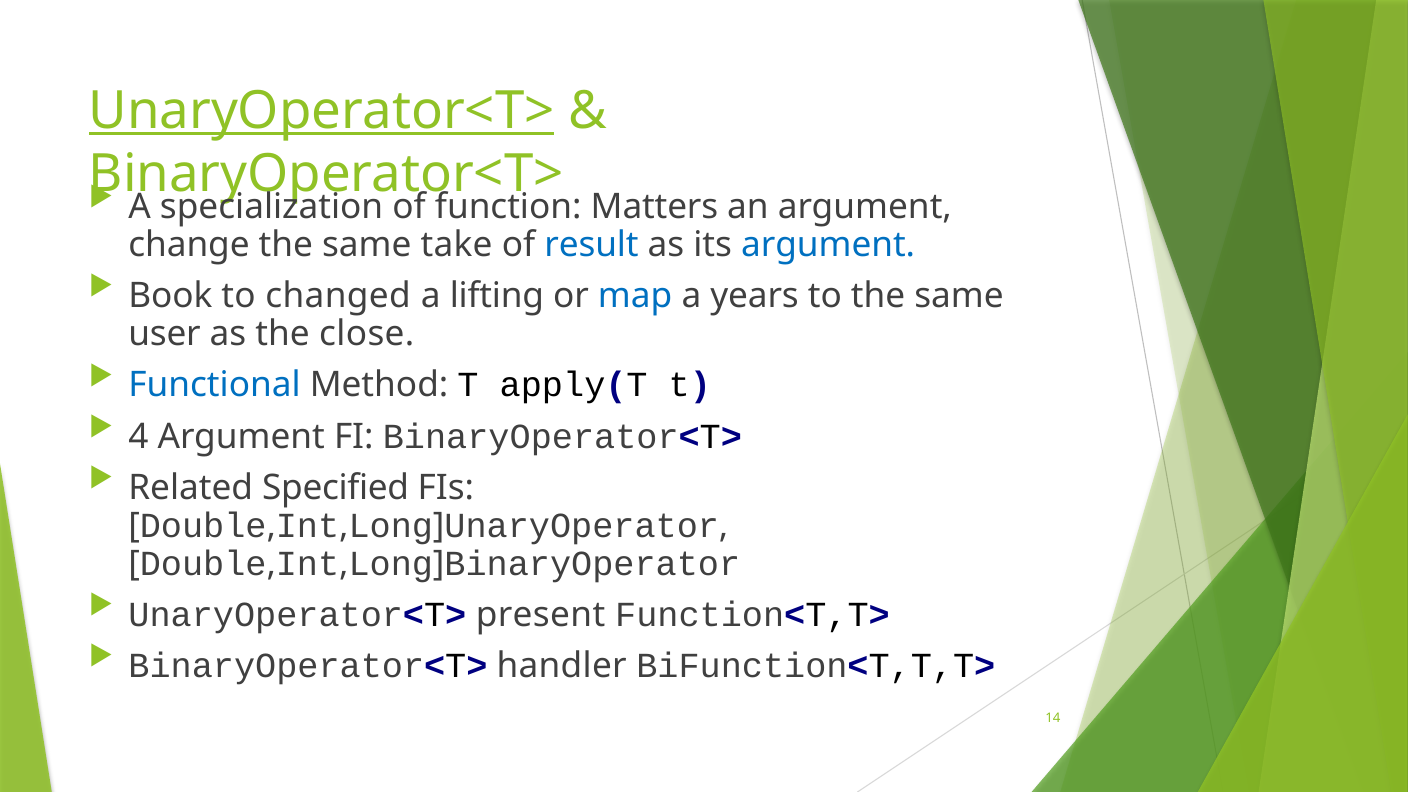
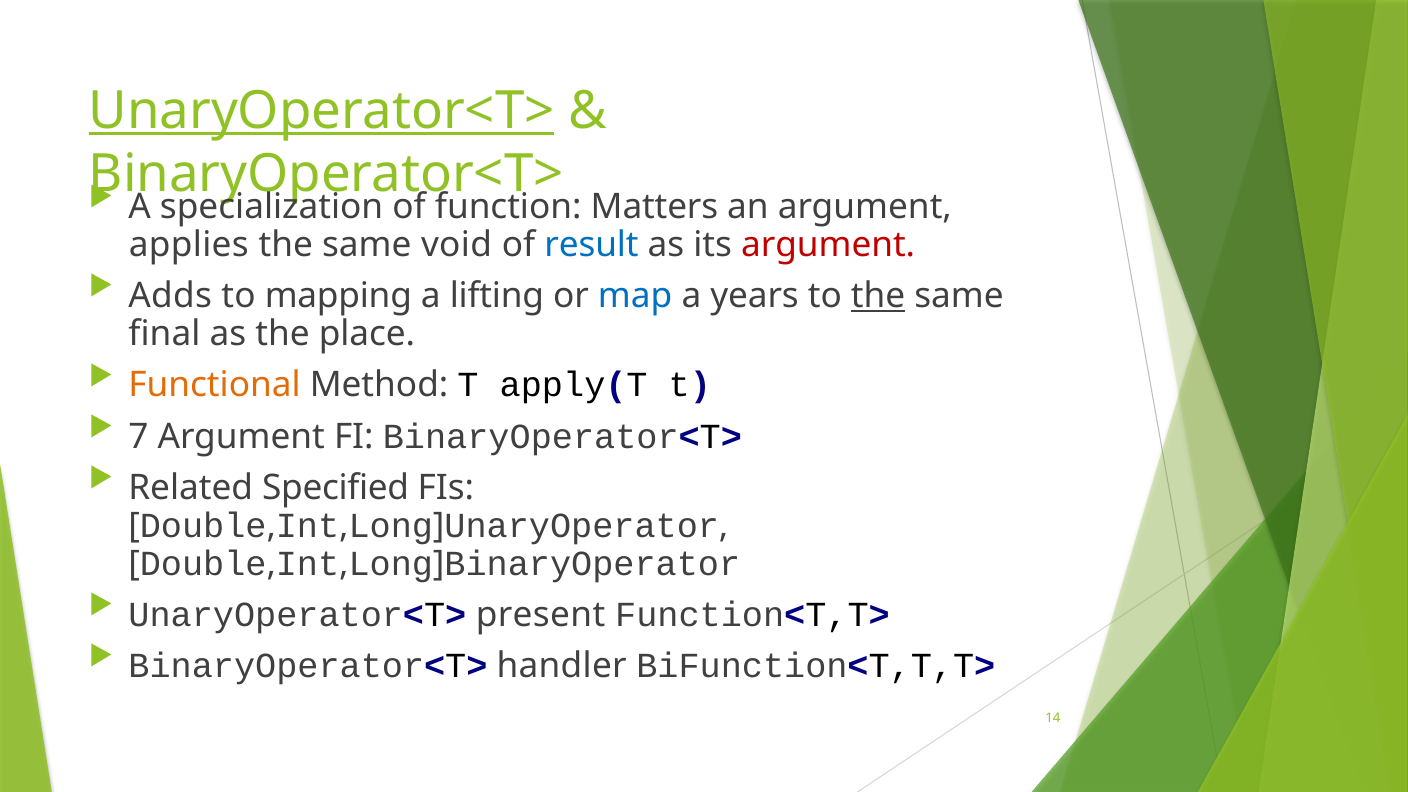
change: change -> applies (189, 245)
take: take -> void (456, 245)
argument colour: blue -> red (828, 245)
Book: Book -> Adds (170, 296)
changed: changed -> mapping (338, 296)
the underline: none -> present (878, 296)
user: user -> final (164, 334)
close: close -> place (367, 334)
Functional colour: blue -> orange (214, 385)
4: 4 -> 7 (138, 436)
